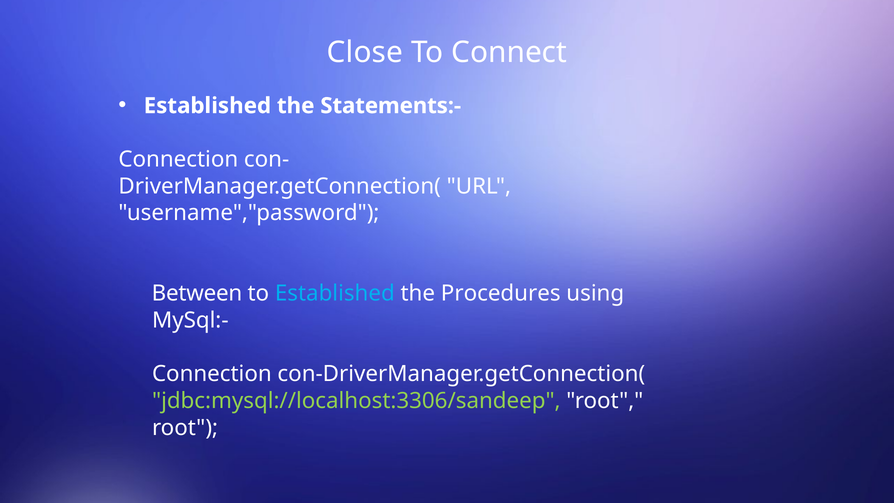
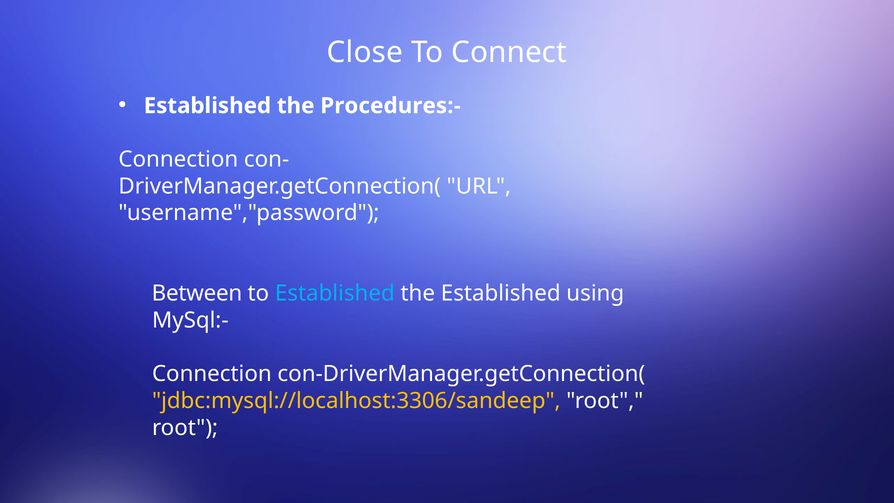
Statements:-: Statements:- -> Procedures:- (391, 106)
the Procedures: Procedures -> Established (501, 293)
jdbc:mysql://localhost:3306/sandeep colour: light green -> yellow (356, 401)
